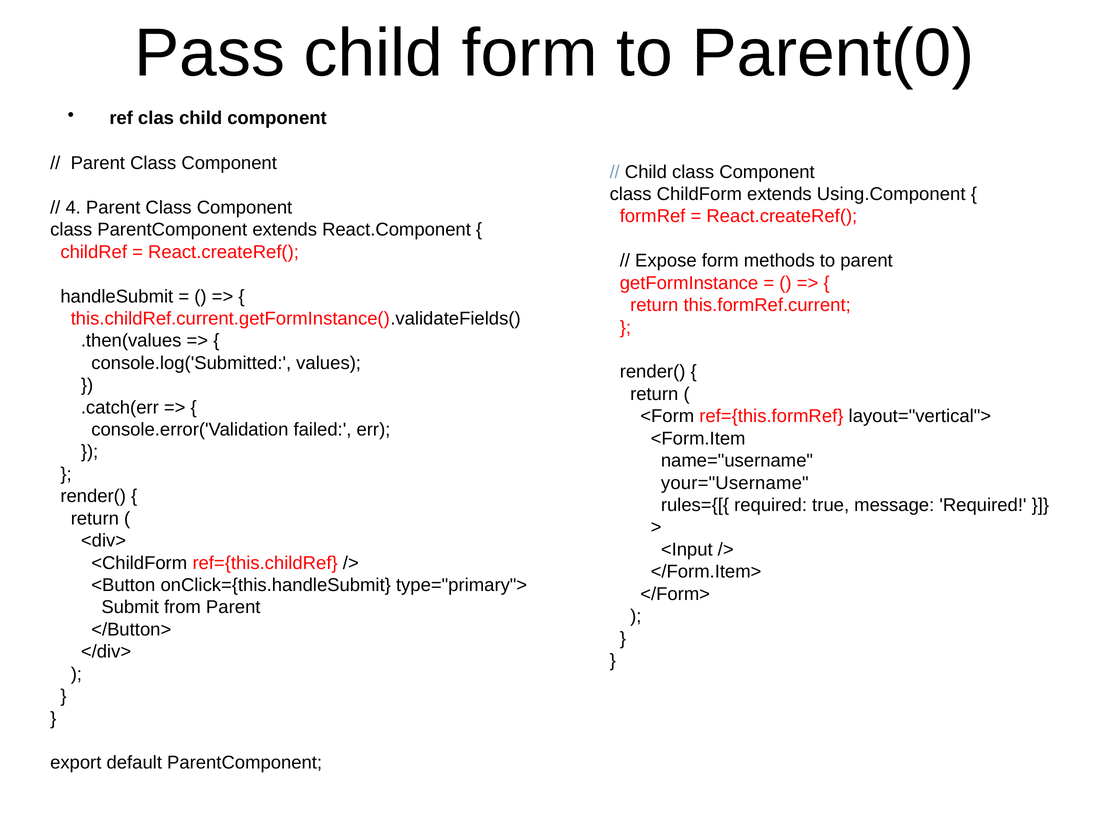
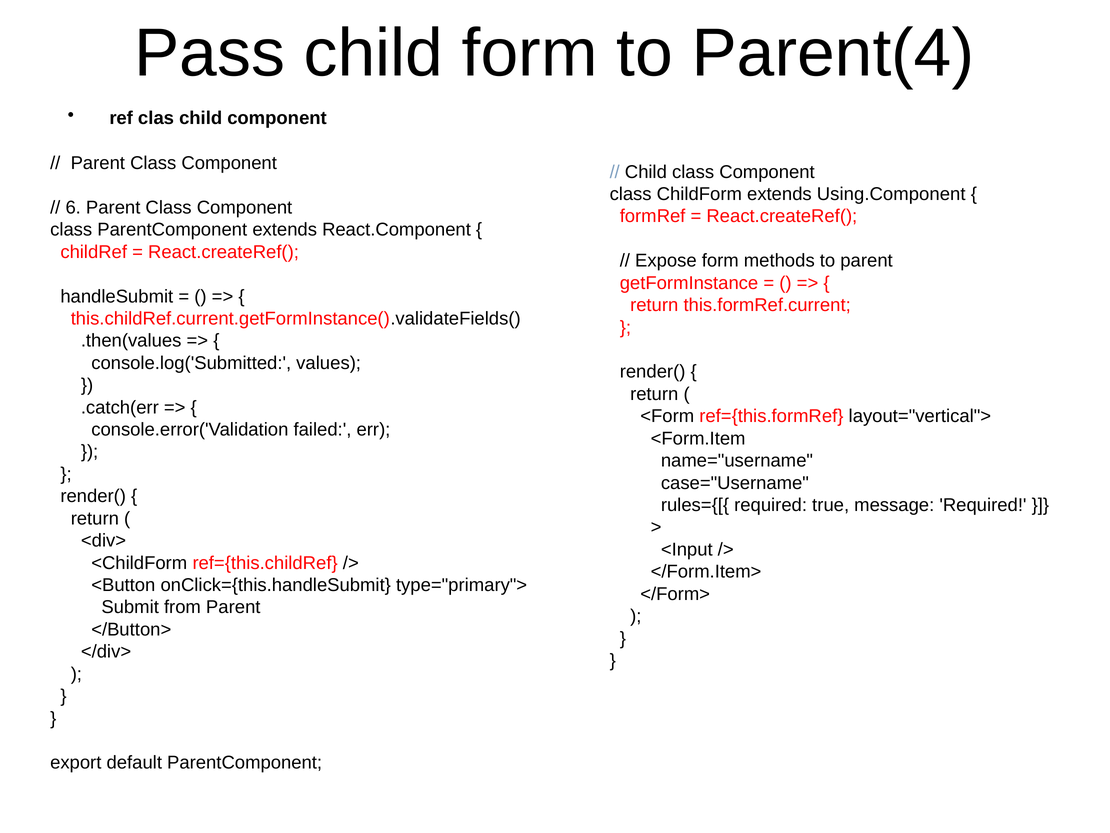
Parent(0: Parent(0 -> Parent(4 (833, 53)
4: 4 -> 6 (73, 207)
your="Username: your="Username -> case="Username (735, 483)
